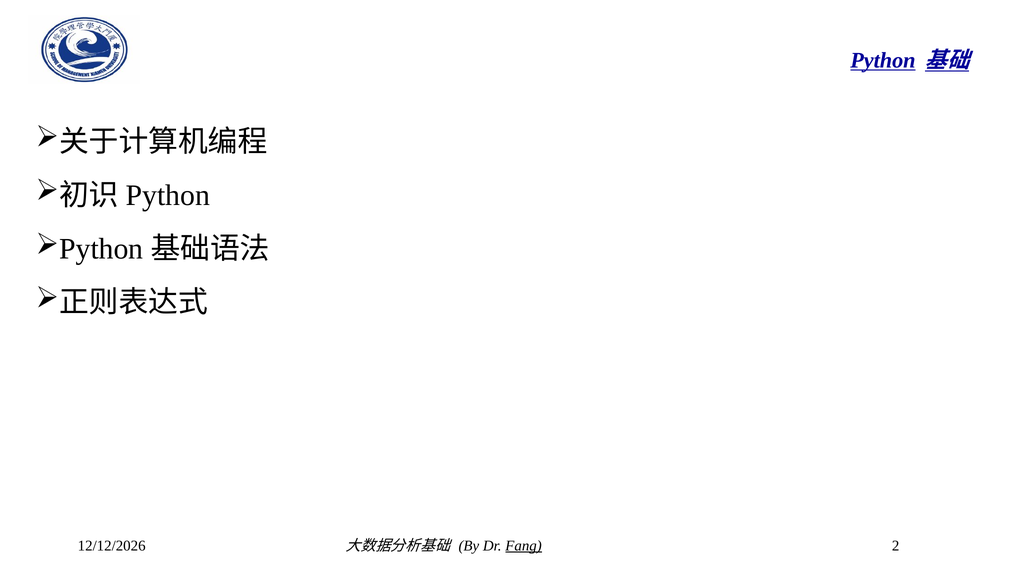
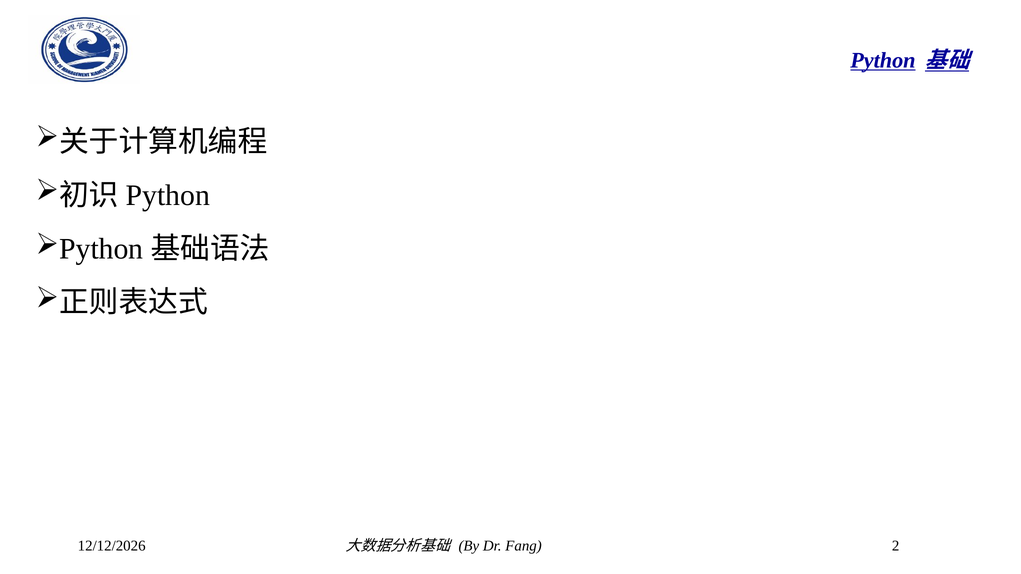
Fang underline: present -> none (524, 546)
